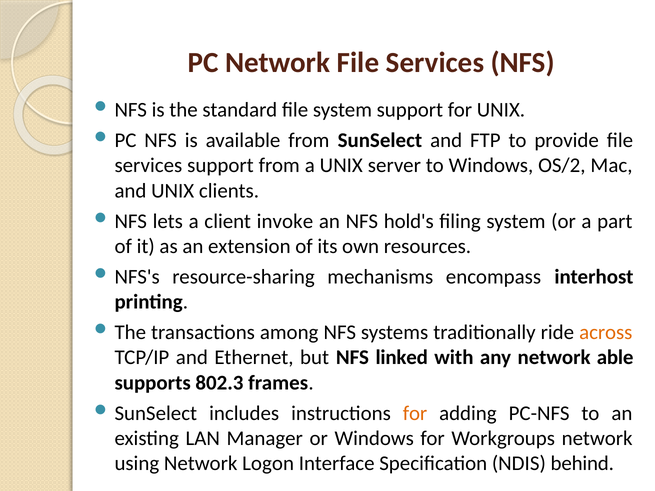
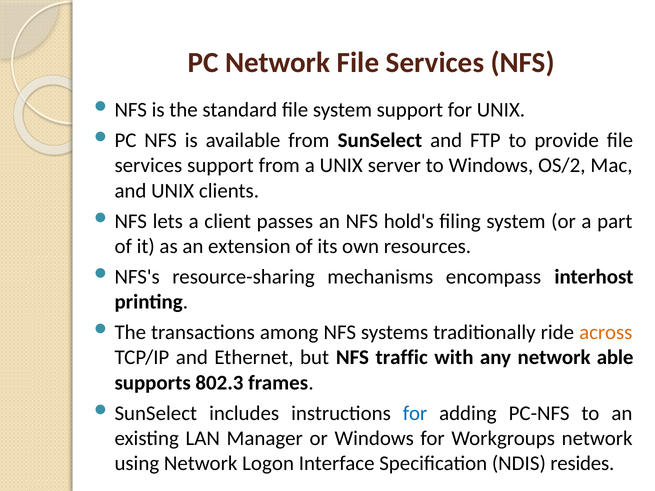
invoke: invoke -> passes (285, 221)
linked: linked -> traffic (402, 358)
for colour: orange -> blue (415, 413)
behind: behind -> resides (582, 464)
